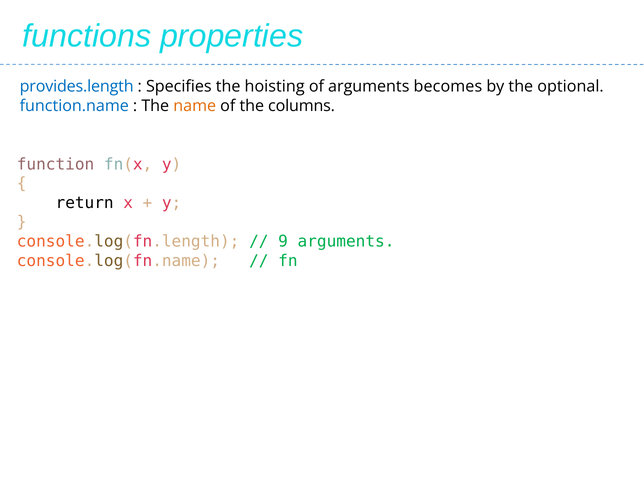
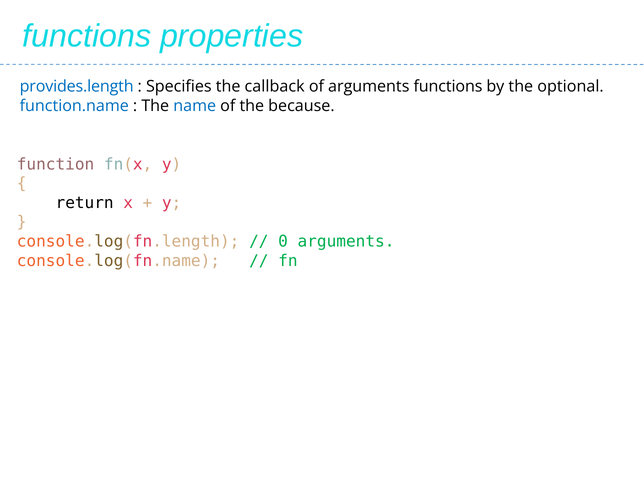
hoisting: hoisting -> callback (275, 86)
arguments becomes: becomes -> functions (448, 86)
name colour: orange -> blue (195, 106)
columns: columns -> because (301, 106)
9: 9 -> 0 (283, 241)
